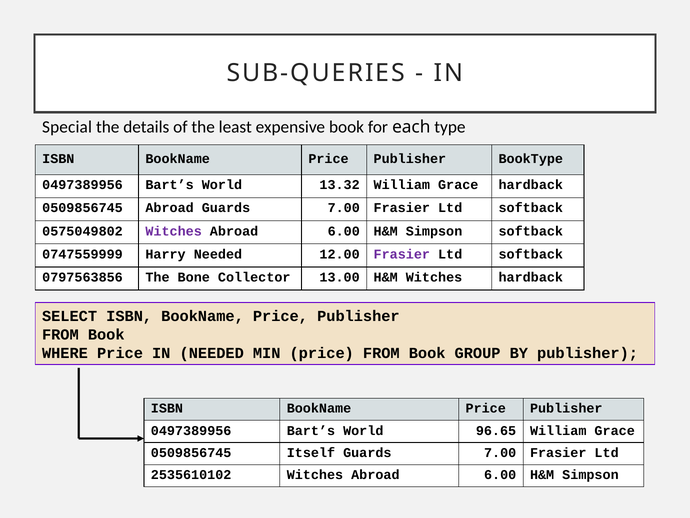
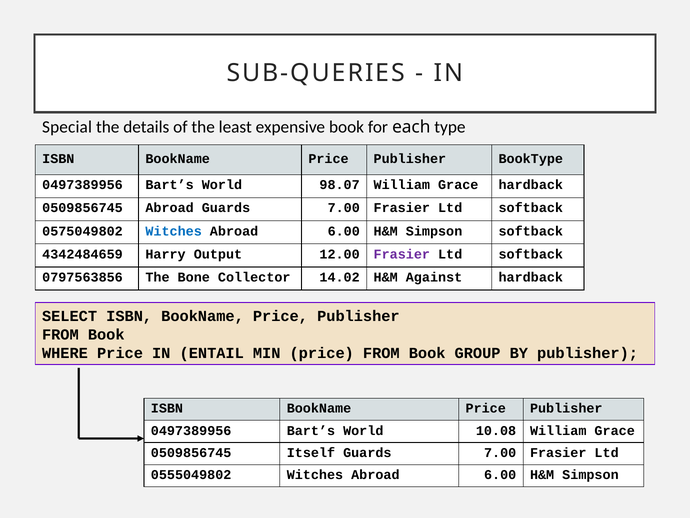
13.32: 13.32 -> 98.07 (340, 185)
Witches colour: purple -> blue (174, 231)
0747559999: 0747559999 -> 4342484659 (83, 254)
Harry Needed: Needed -> Output (218, 254)
13.00: 13.00 -> 14.02 (340, 277)
H&M Witches: Witches -> Against (434, 277)
IN NEEDED: NEEDED -> ENTAIL (212, 353)
96.65: 96.65 -> 10.08 (496, 430)
2535610102: 2535610102 -> 0555049802 (191, 474)
